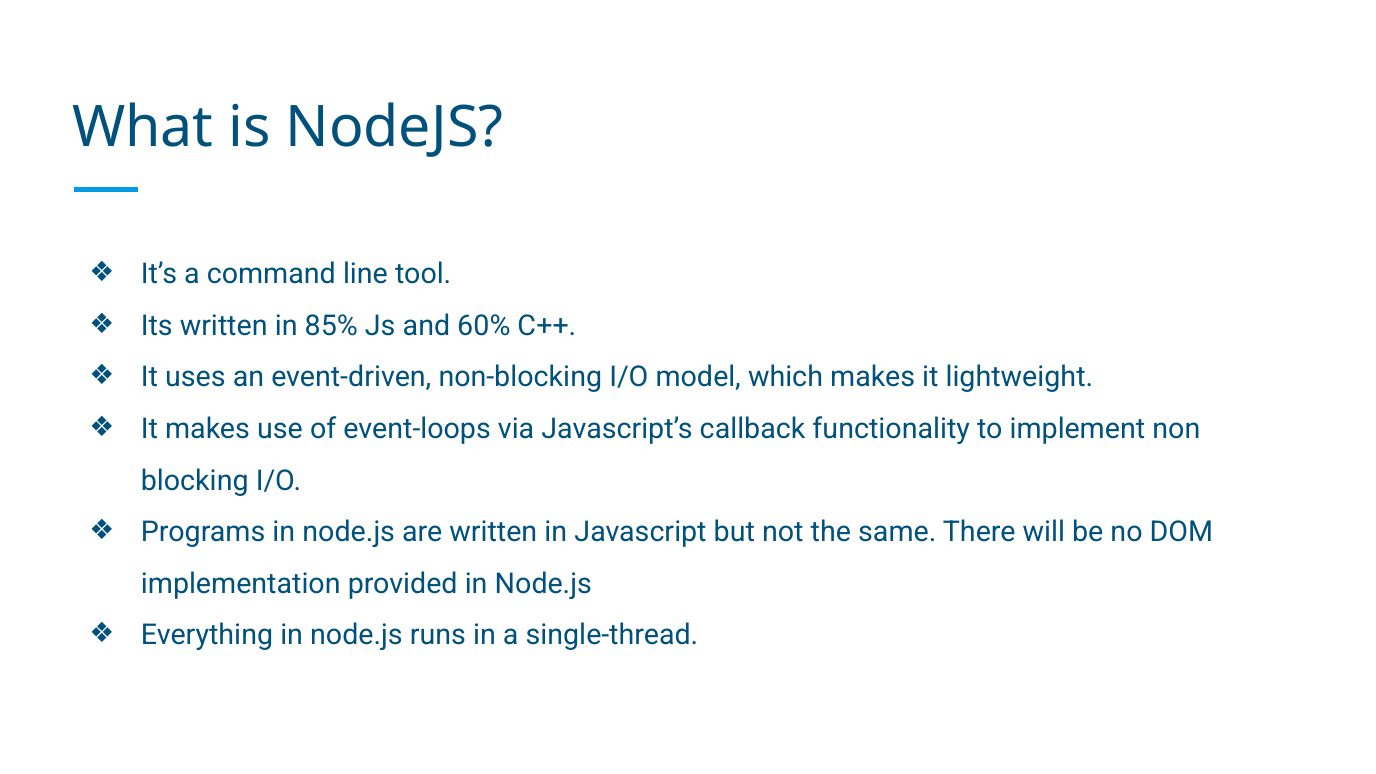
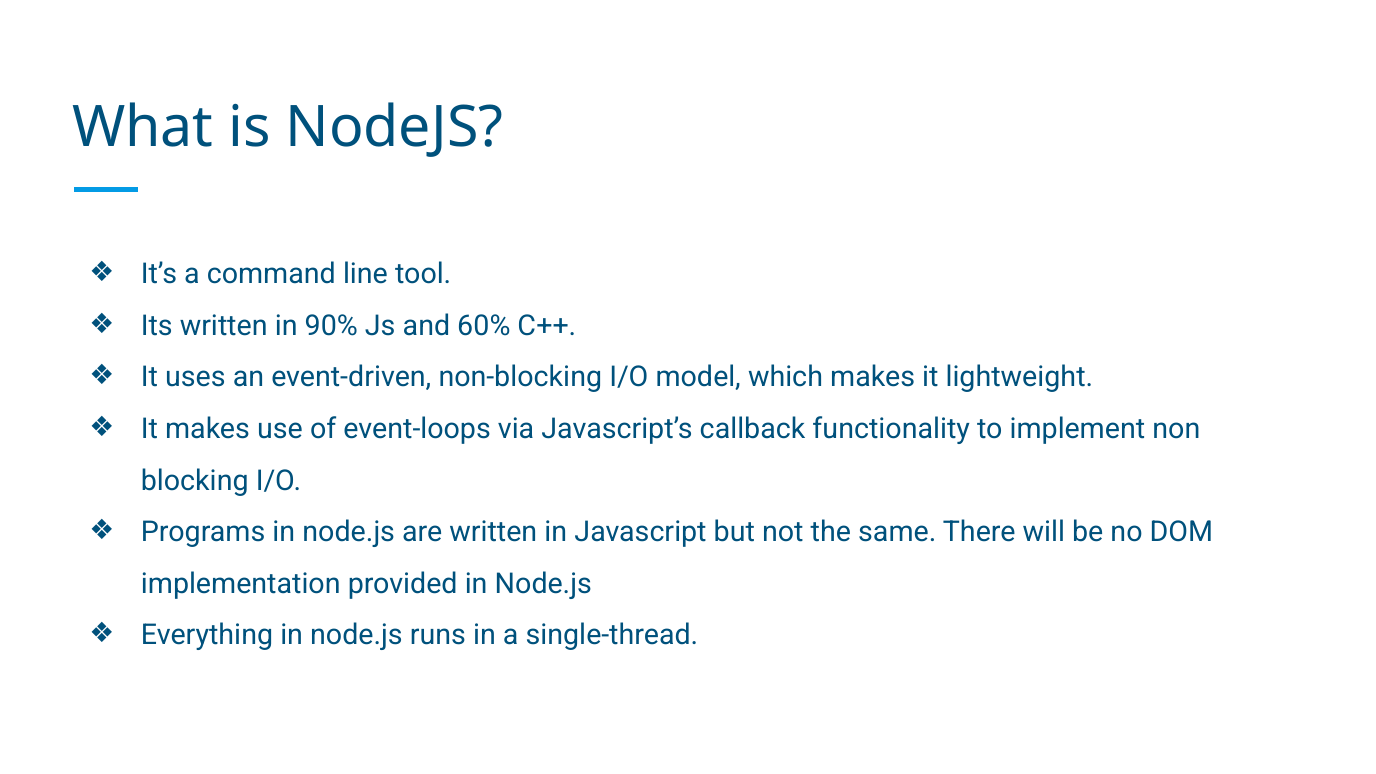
85%: 85% -> 90% (331, 326)
